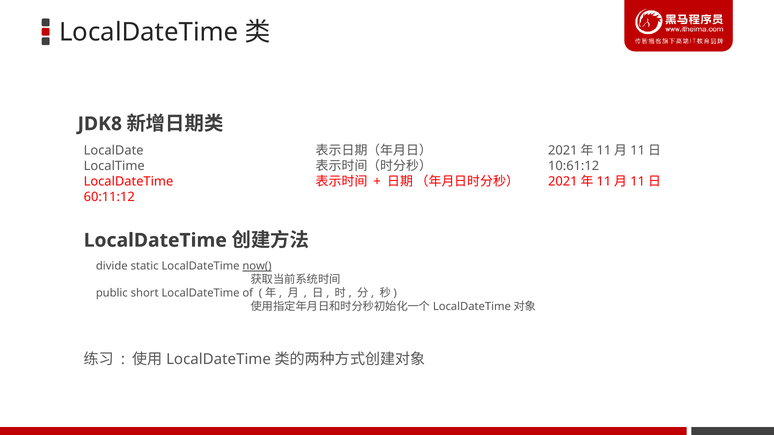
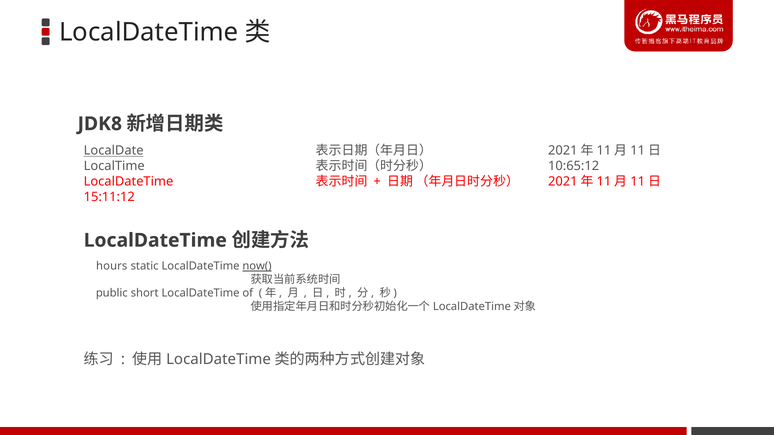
LocalDate underline: none -> present (114, 151)
10:61:12: 10:61:12 -> 10:65:12 (574, 166)
60:11:12: 60:11:12 -> 15:11:12 (109, 197)
divide: divide -> hours (112, 266)
